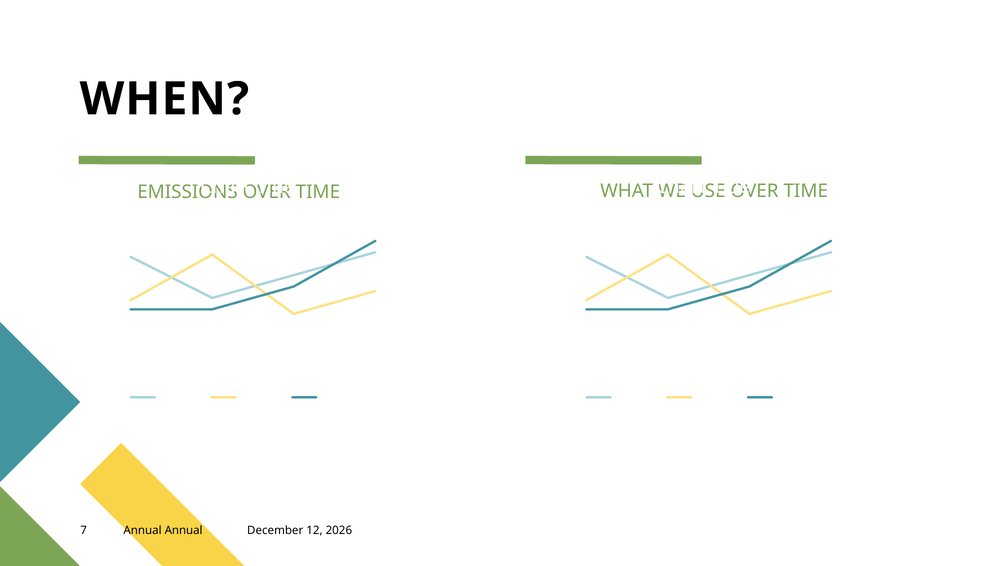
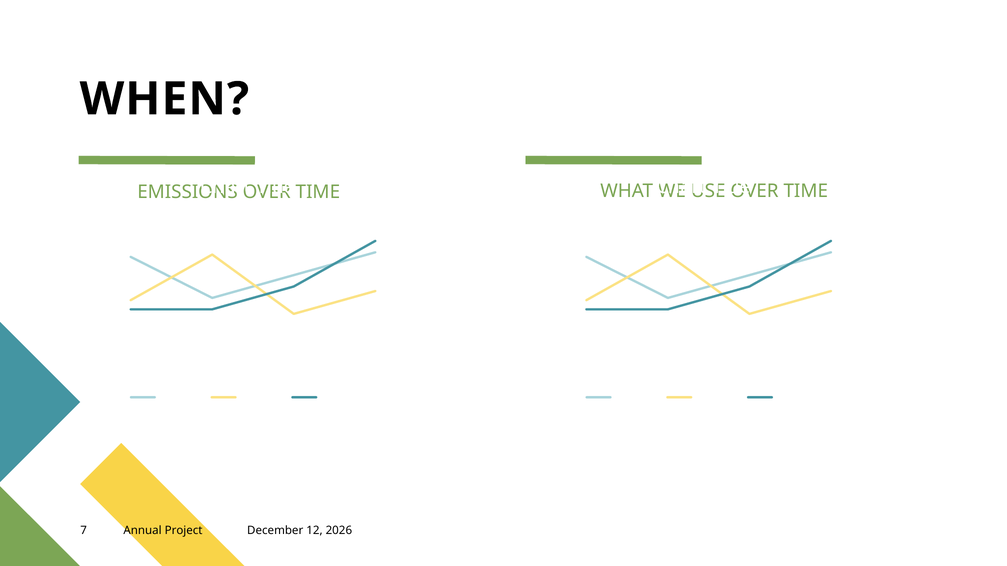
Annual Annual: Annual -> Project (184, 531)
